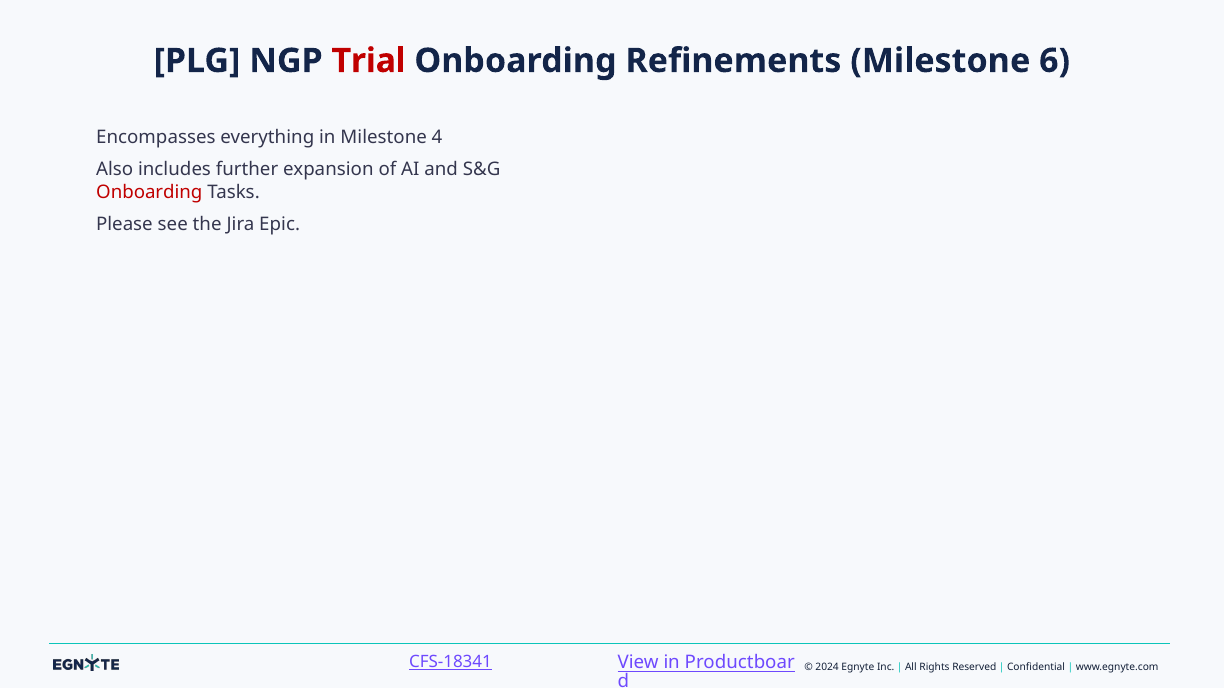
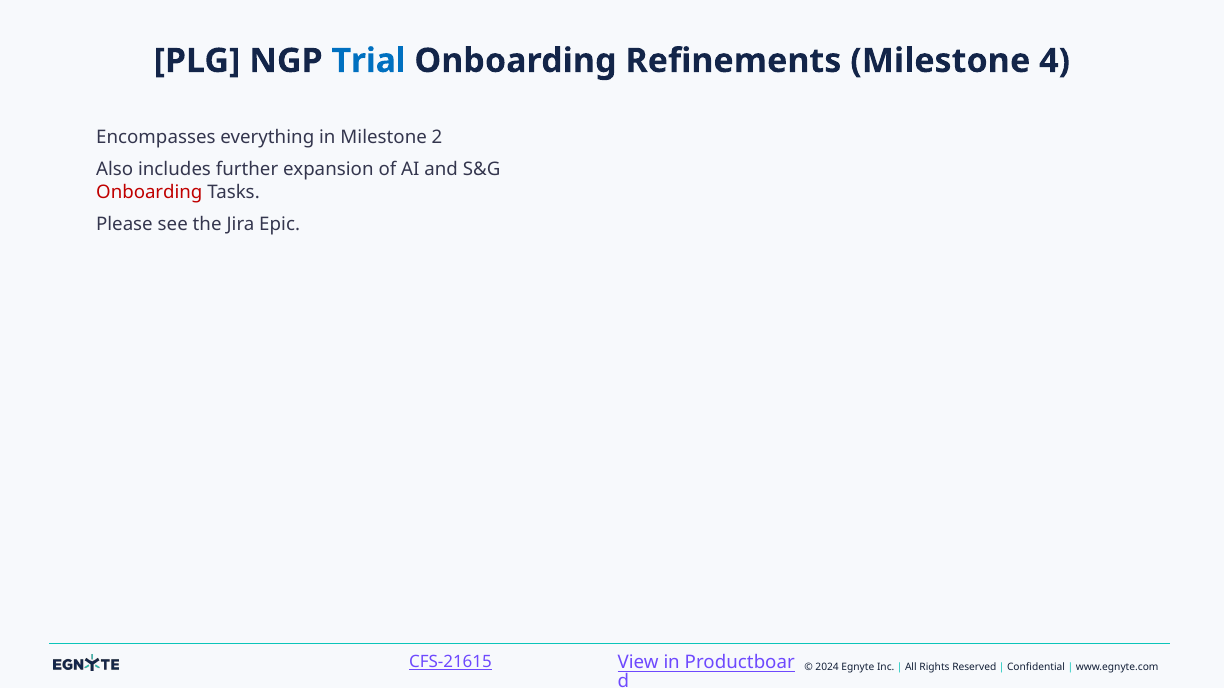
Trial colour: red -> blue (369, 61)
6: 6 -> 4 (1055, 61)
4: 4 -> 2 (437, 137)
CFS-18341: CFS-18341 -> CFS-21615 (450, 662)
